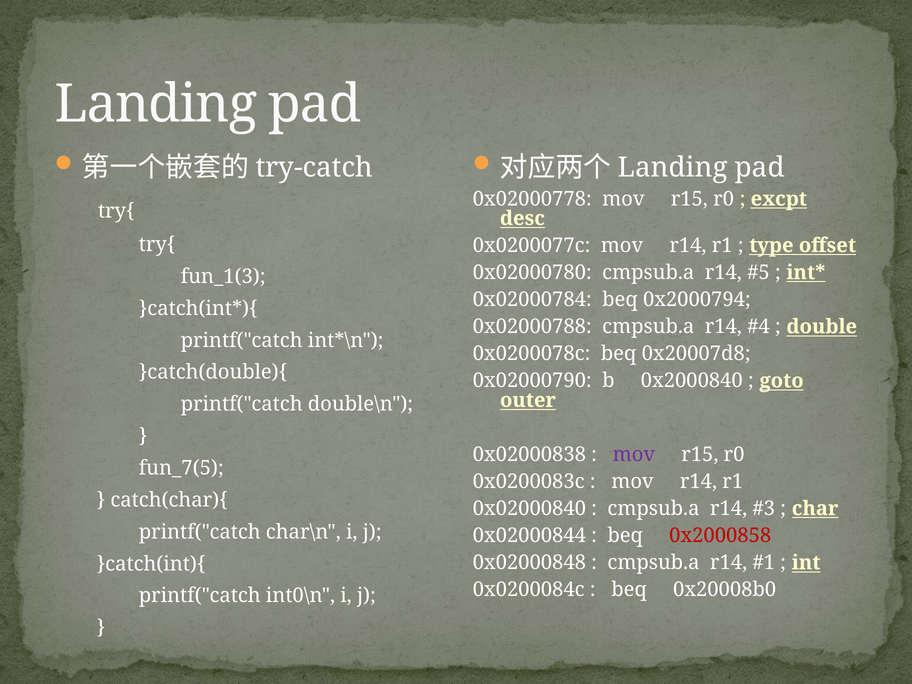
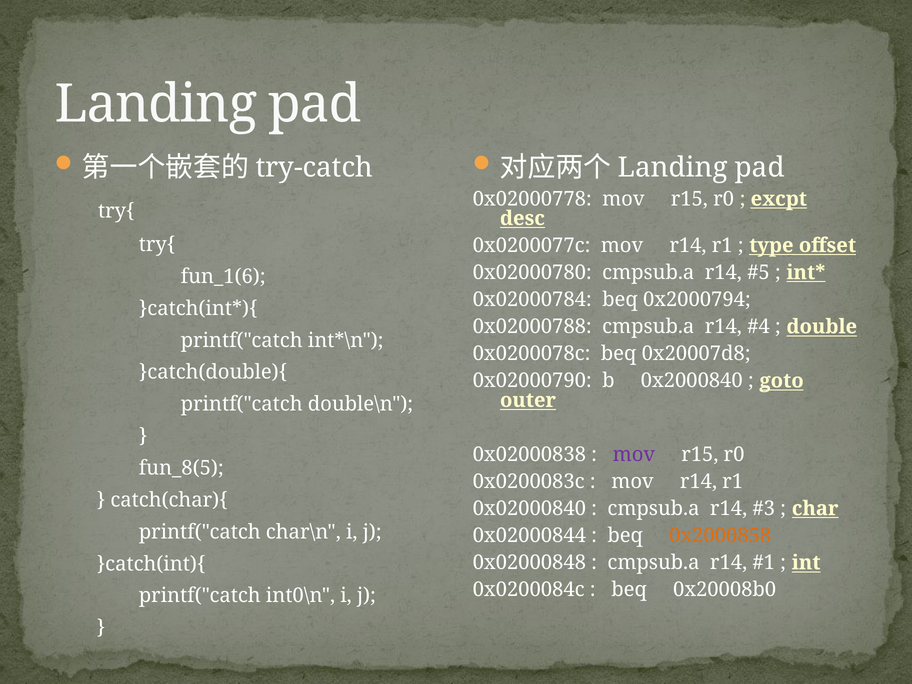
fun_1(3: fun_1(3 -> fun_1(6 (223, 277)
fun_7(5: fun_7(5 -> fun_8(5 (181, 468)
0x2000858 colour: red -> orange (720, 536)
